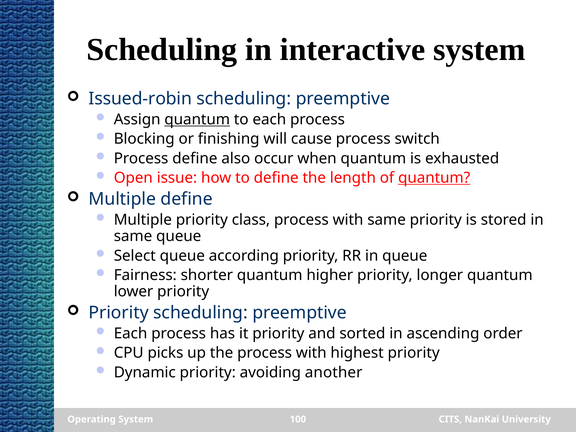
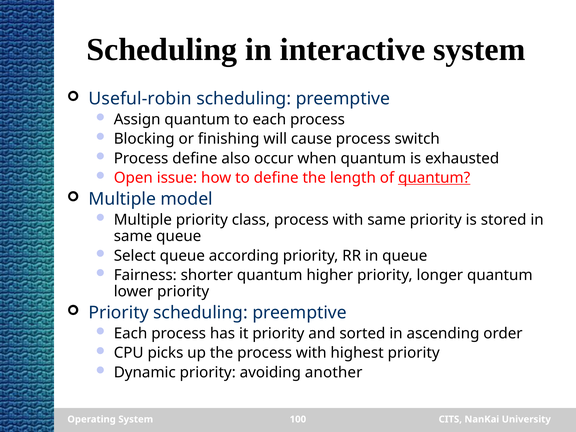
Issued-robin: Issued-robin -> Useful-robin (140, 99)
quantum underline: present -> none (197, 119)
Multiple define: define -> model (187, 199)
